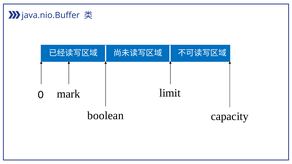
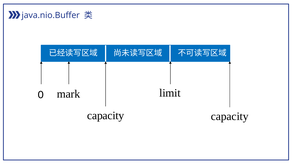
boolean: boolean -> capacity (106, 116)
